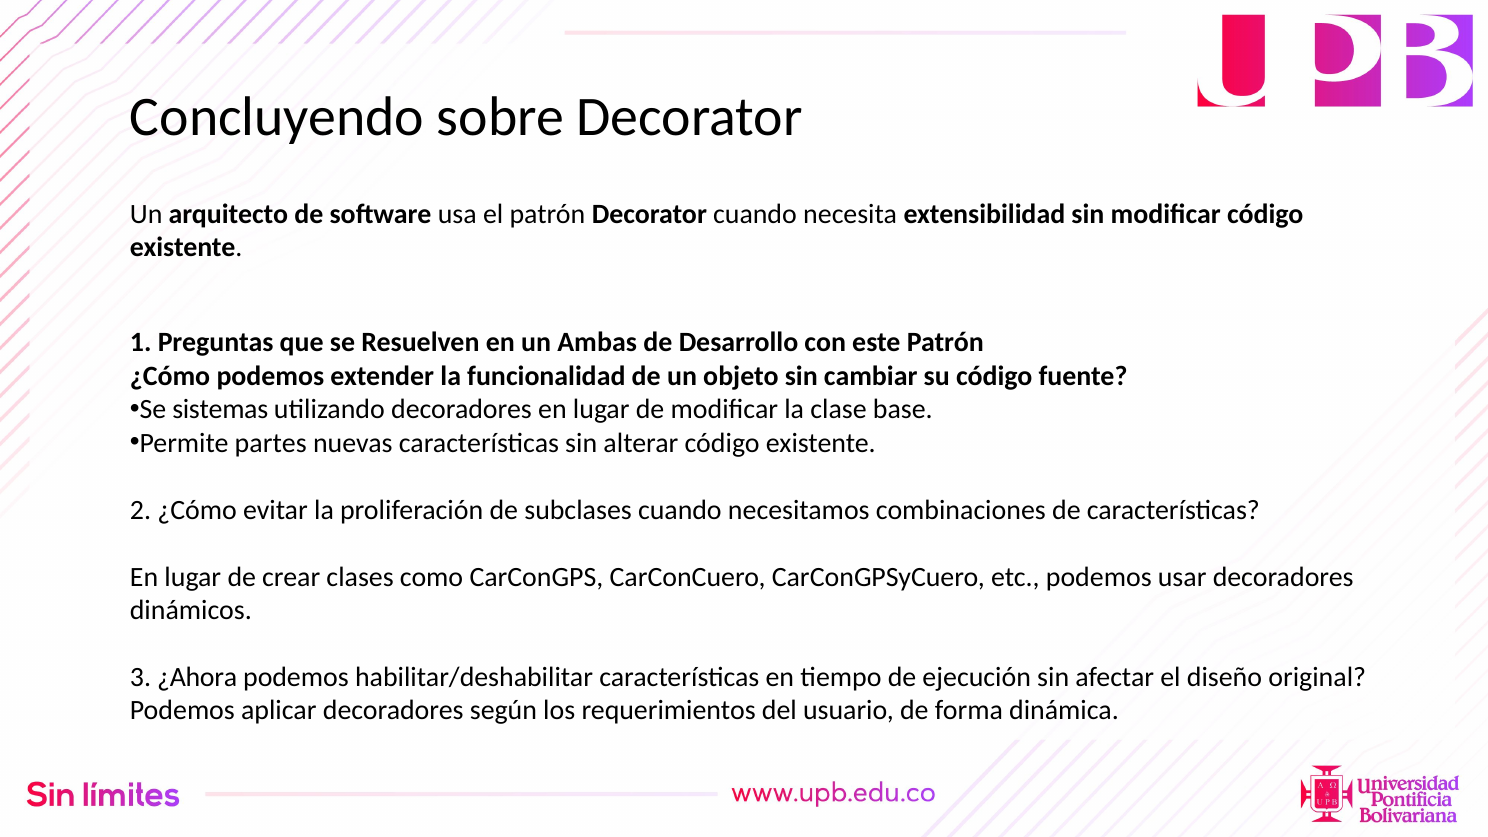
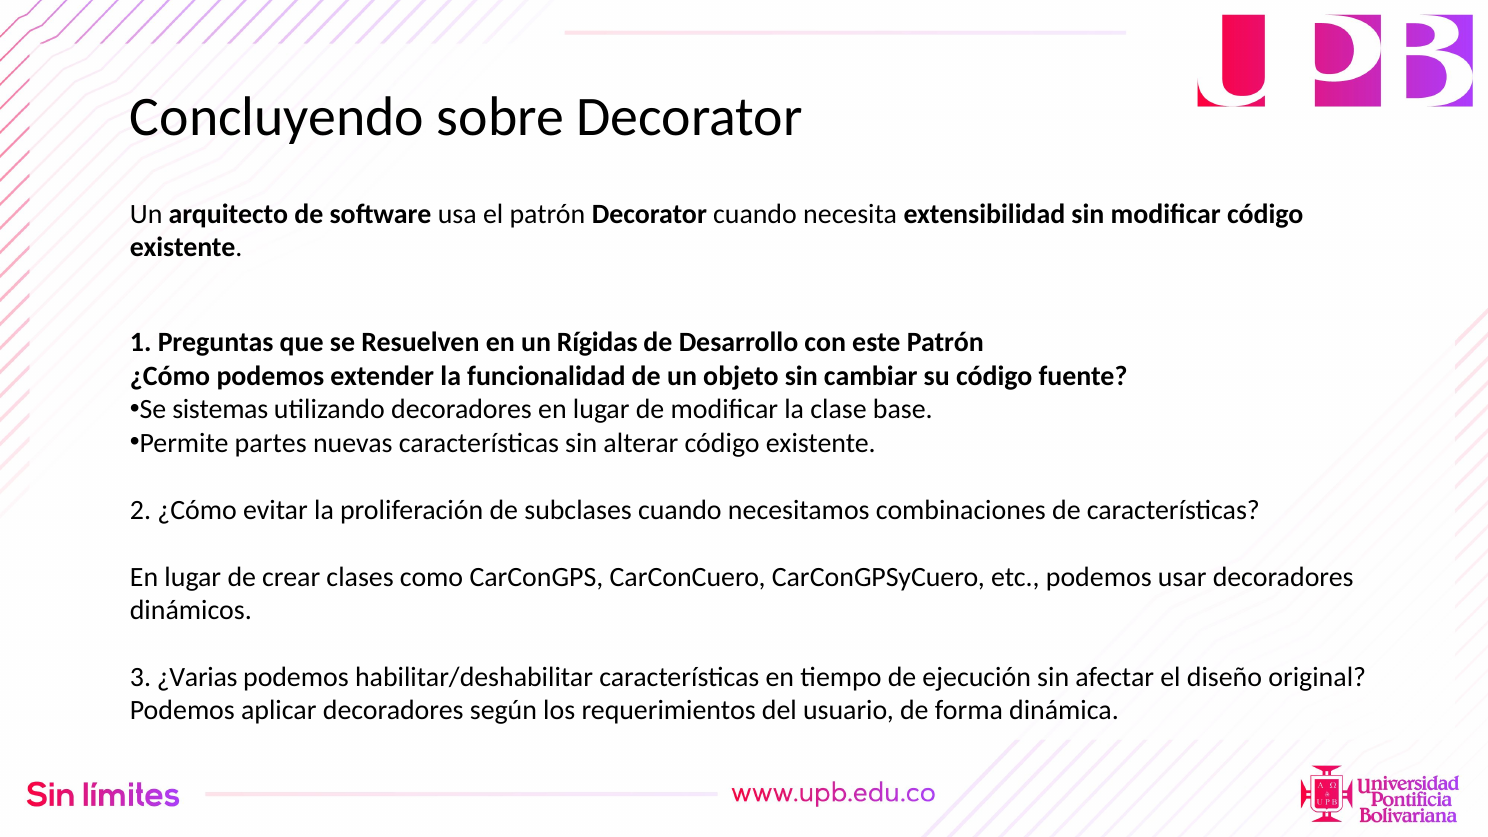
Ambas: Ambas -> Rígidas (597, 342)
¿Ahora: ¿Ahora -> ¿Varias (197, 677)
